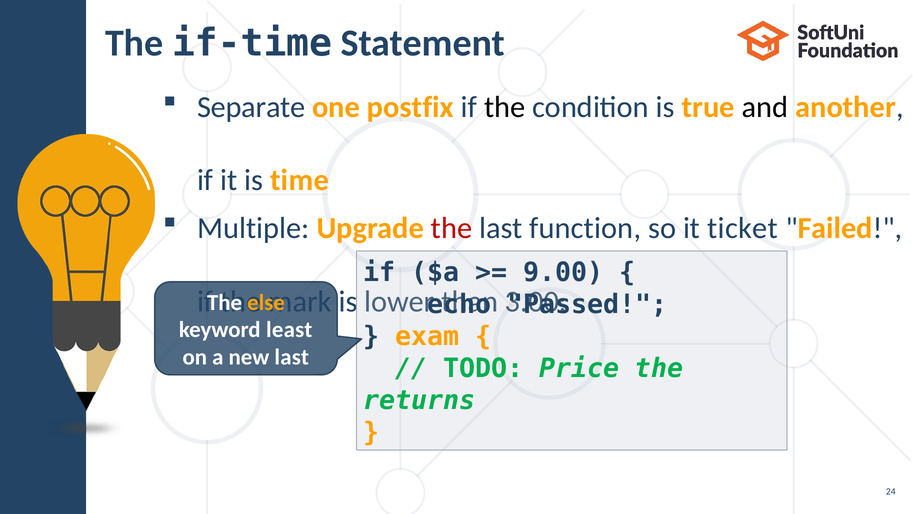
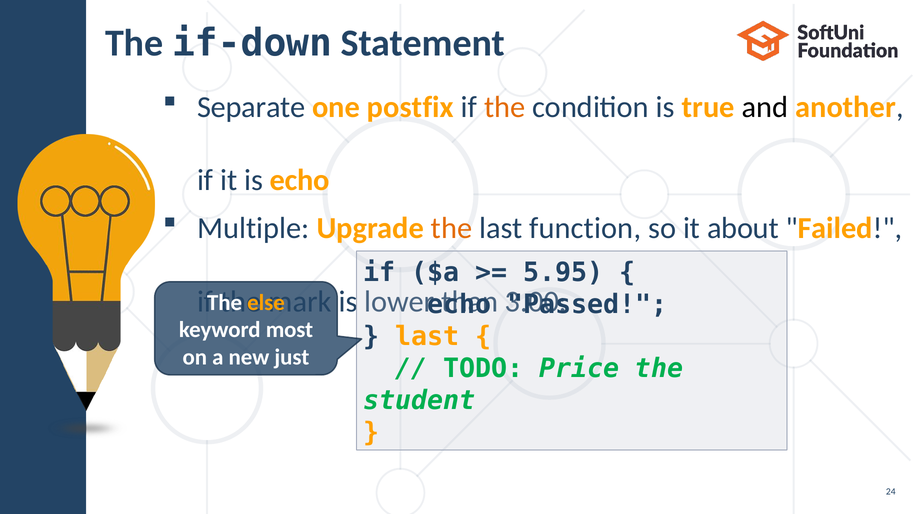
if-time: if-time -> if-down (252, 43)
the colour: black -> orange (505, 107)
is time: time -> echo (300, 180)
the colour: red -> orange (452, 228)
ticket: ticket -> about (743, 228)
9.00: 9.00 -> 5.95 (563, 272)
least: least -> most (289, 330)
exam: exam -> last (427, 336)
new last: last -> just (292, 357)
returns: returns -> student (419, 400)
